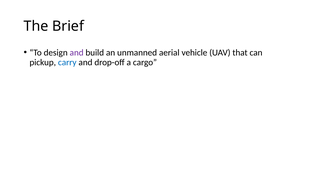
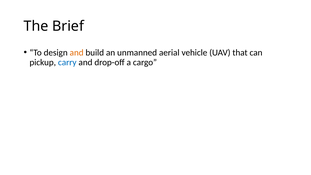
and colour: purple -> orange (77, 53)
